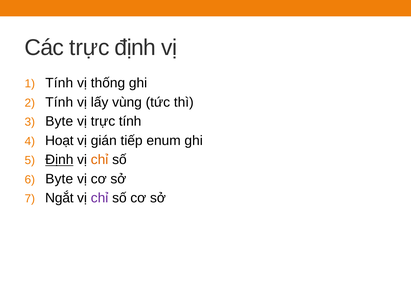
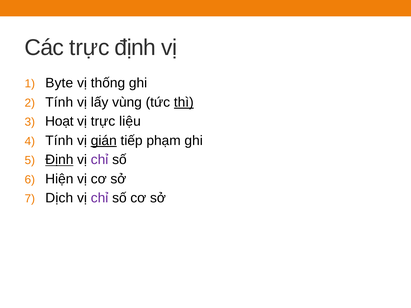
Tính: Tính -> Byte (59, 83)
thì underline: none -> present (184, 102)
Byte: Byte -> Hoạt (59, 122)
trực tính: tính -> liệu (130, 122)
Hoạt: Hoạt -> Tính (59, 141)
gián underline: none -> present (104, 141)
enum: enum -> phạm (164, 141)
chỉ colour: orange -> purple (100, 160)
Byte: Byte -> Hiện (59, 179)
Ngắt: Ngắt -> Dịch (59, 198)
